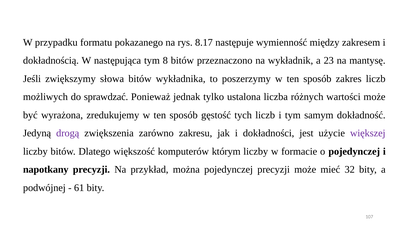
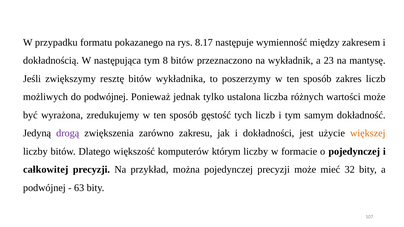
słowa: słowa -> resztę (112, 79)
do sprawdzać: sprawdzać -> podwójnej (106, 97)
większej colour: purple -> orange (368, 133)
napotkany: napotkany -> całkowitej (46, 170)
61: 61 -> 63 (79, 188)
